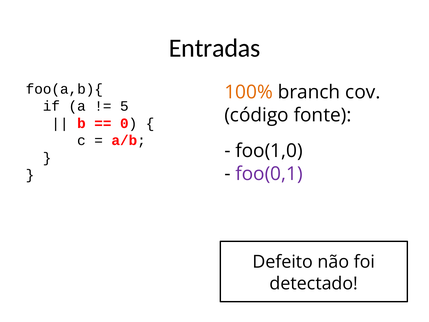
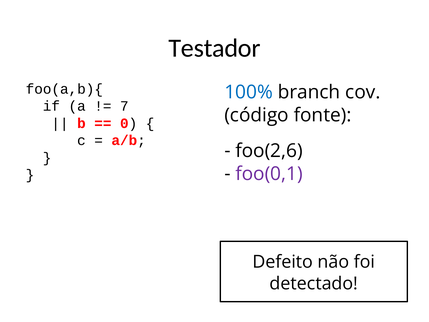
Entradas: Entradas -> Testador (215, 48)
100% colour: orange -> blue (249, 92)
5: 5 -> 7 (124, 106)
foo(1,0: foo(1,0 -> foo(2,6 (269, 151)
